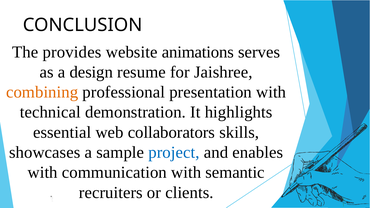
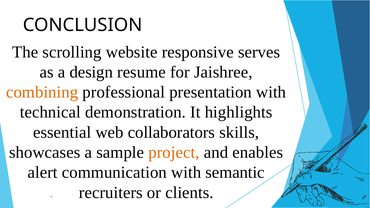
provides: provides -> scrolling (72, 52)
animations: animations -> responsive (198, 52)
project colour: blue -> orange (174, 152)
with: with -> alert (43, 173)
